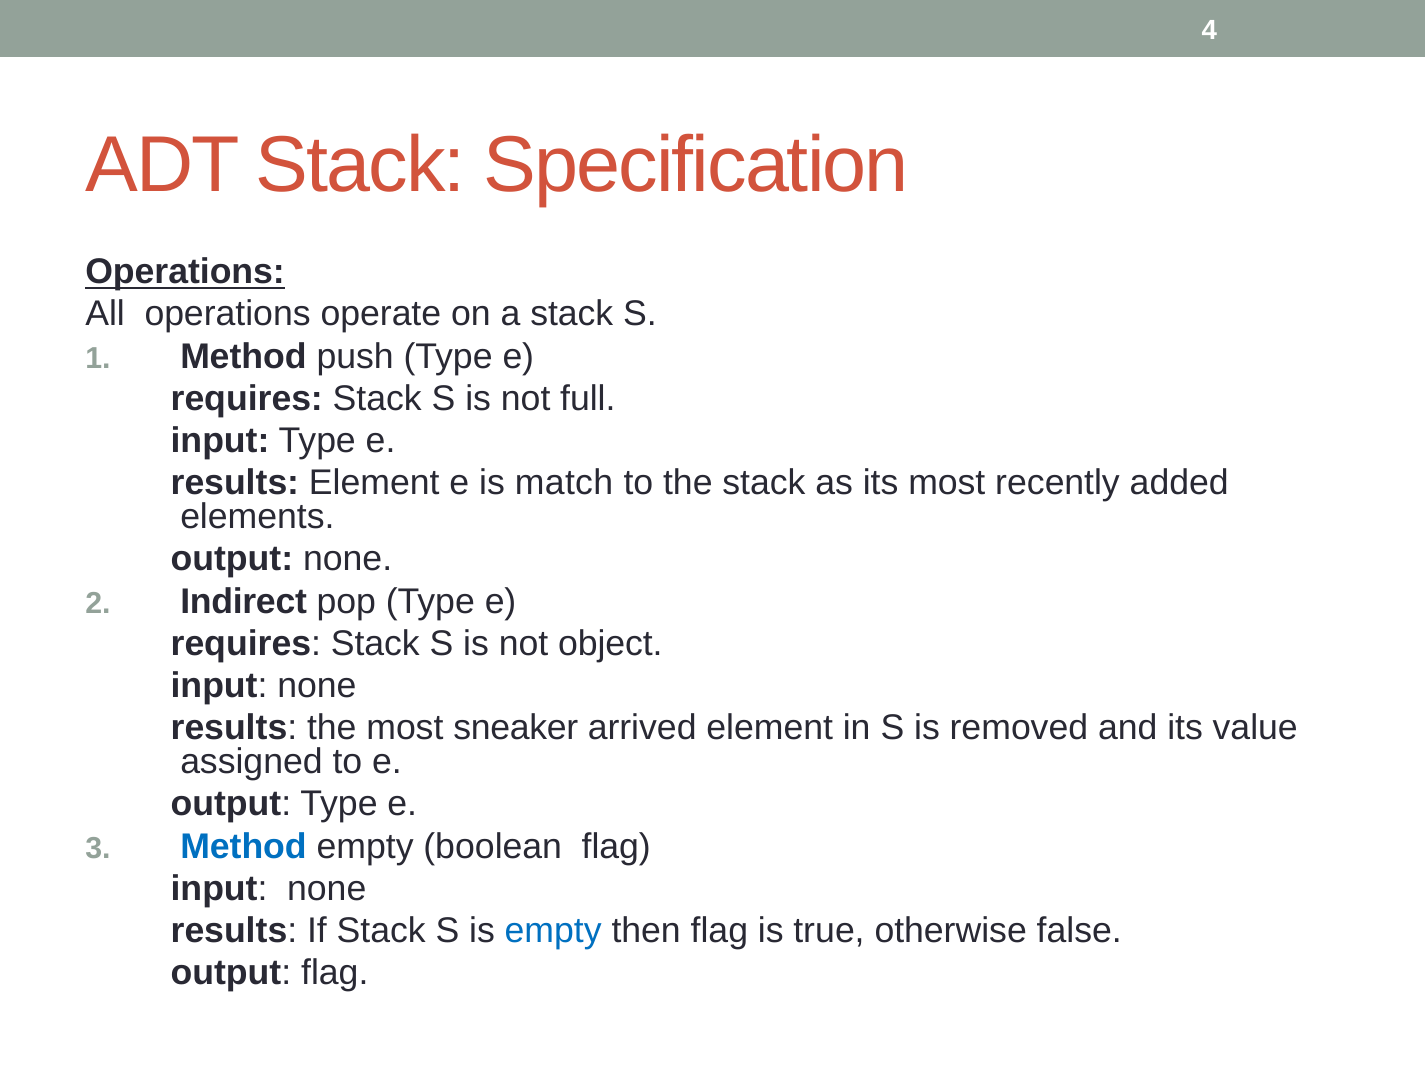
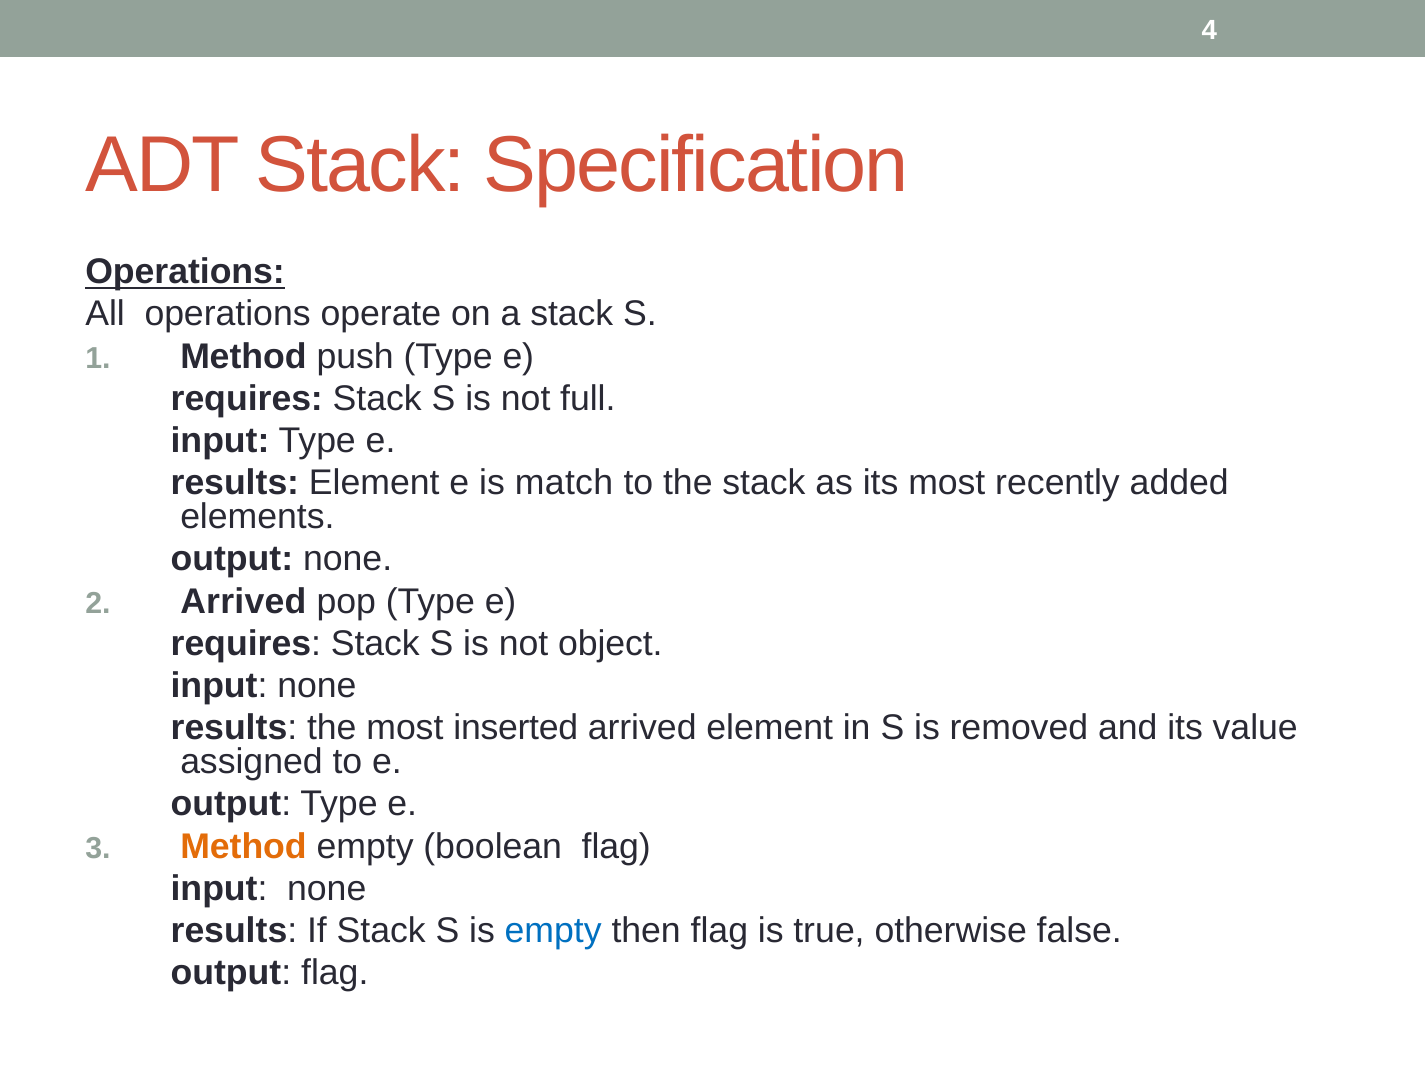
Indirect: Indirect -> Arrived (243, 601)
sneaker: sneaker -> inserted (516, 728)
Method colour: blue -> orange (243, 846)
